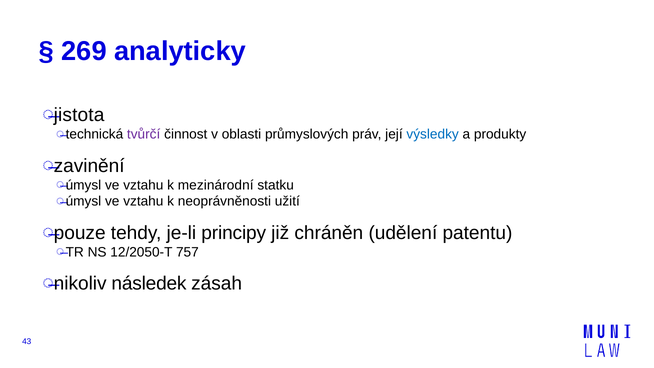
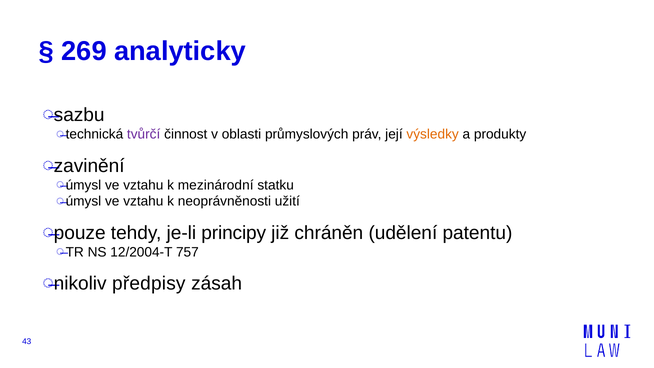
jistota: jistota -> sazbu (79, 115)
výsledky colour: blue -> orange (433, 134)
12/2050-T: 12/2050-T -> 12/2004-T (141, 252)
následek: následek -> předpisy (149, 283)
